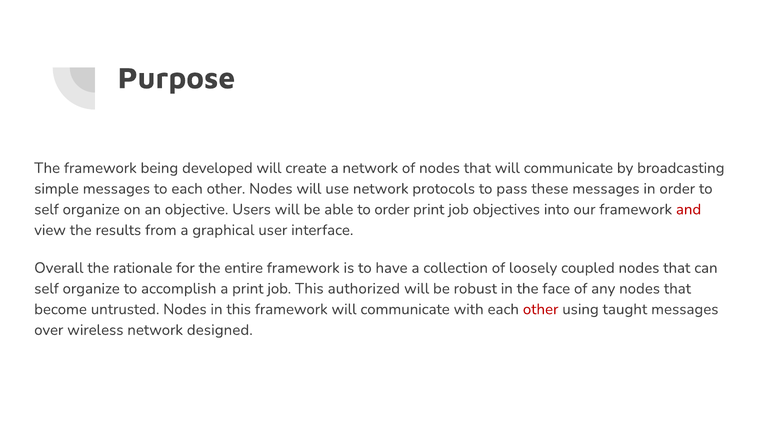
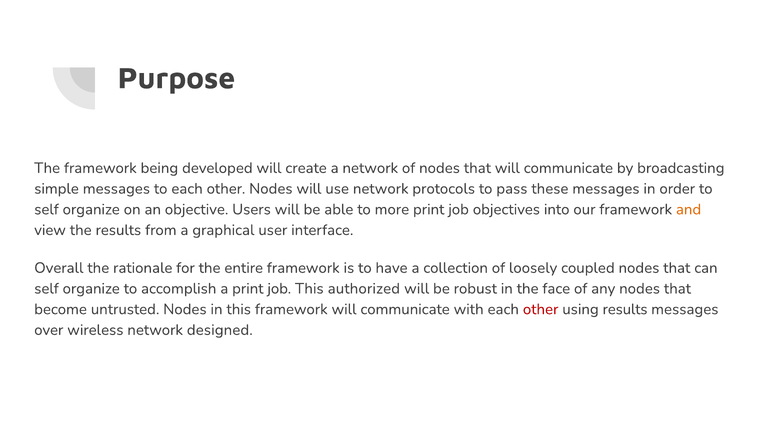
to order: order -> more (392, 209)
and colour: red -> orange (689, 209)
using taught: taught -> results (625, 309)
